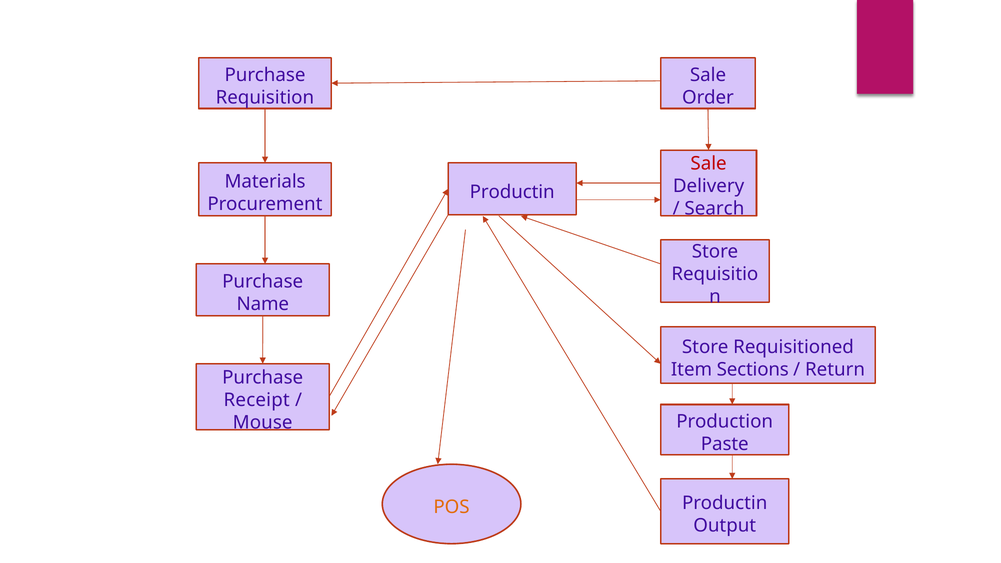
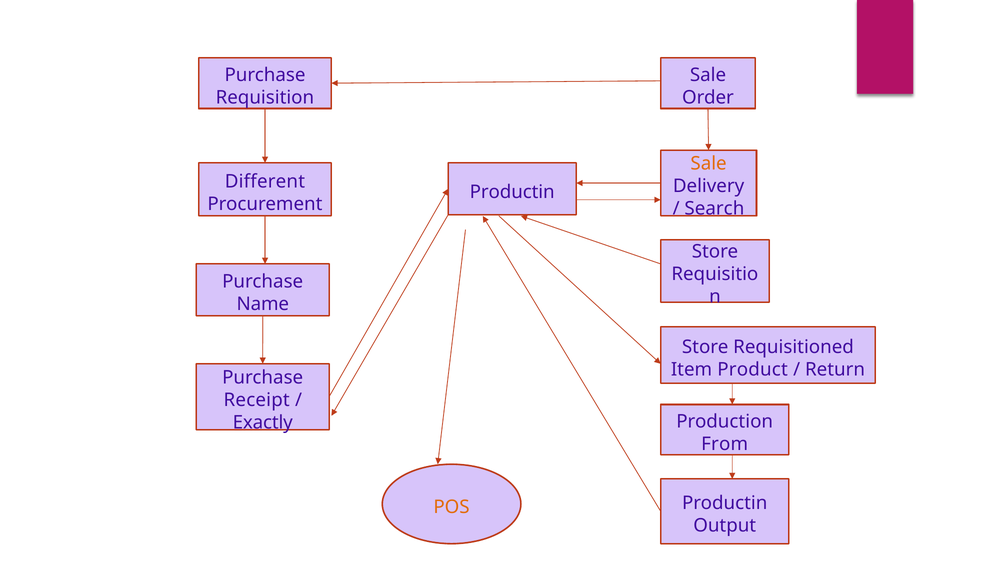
Sale colour: red -> orange (709, 164)
Materials: Materials -> Different (265, 181)
Sections: Sections -> Product (753, 370)
Mouse: Mouse -> Exactly (263, 422)
Paste: Paste -> From (725, 444)
